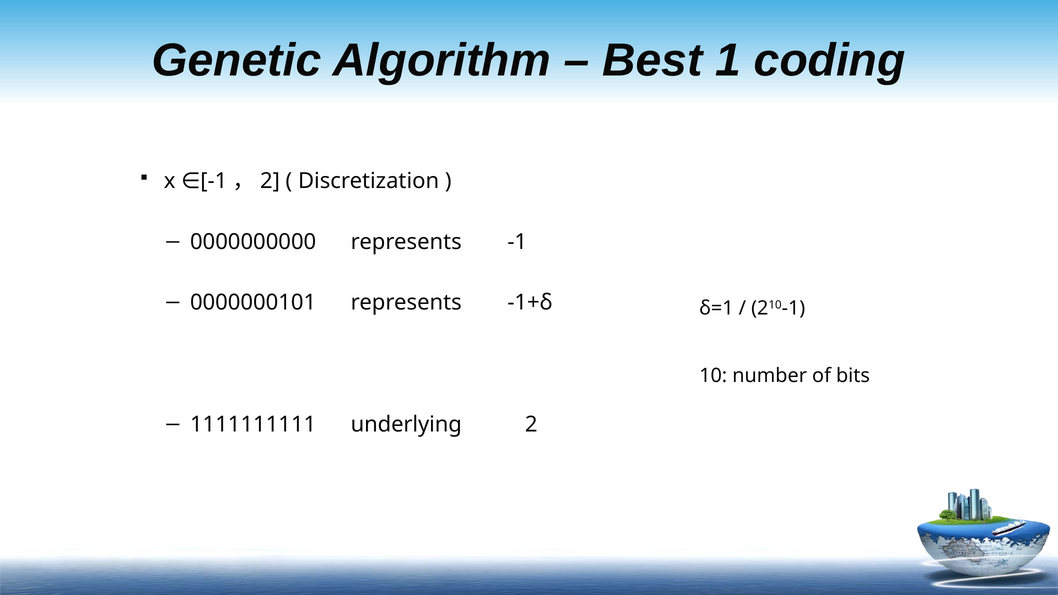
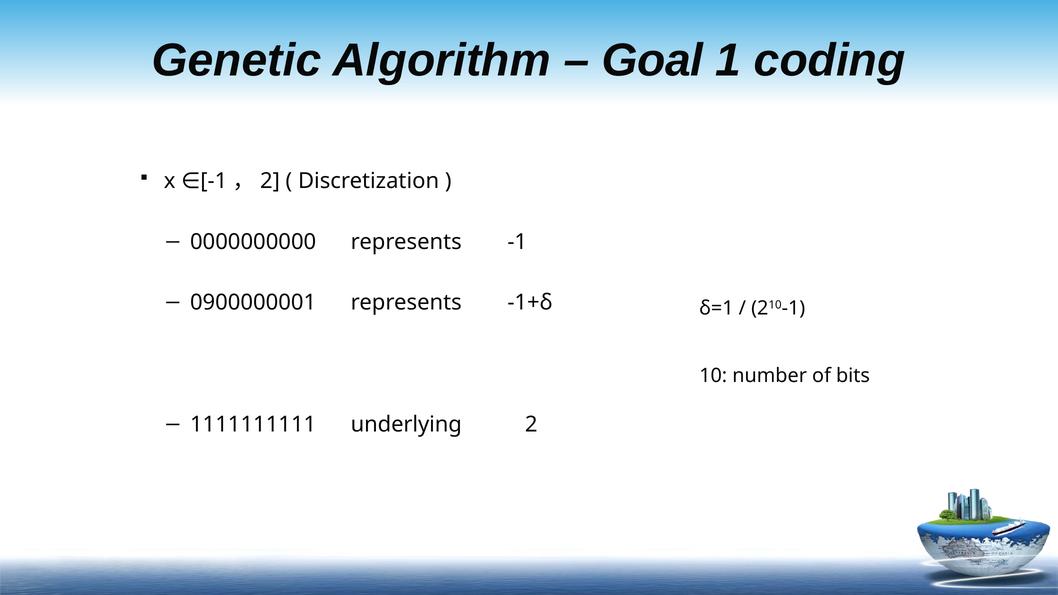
Best: Best -> Goal (653, 61)
0000000101: 0000000101 -> 0900000001 (253, 303)
